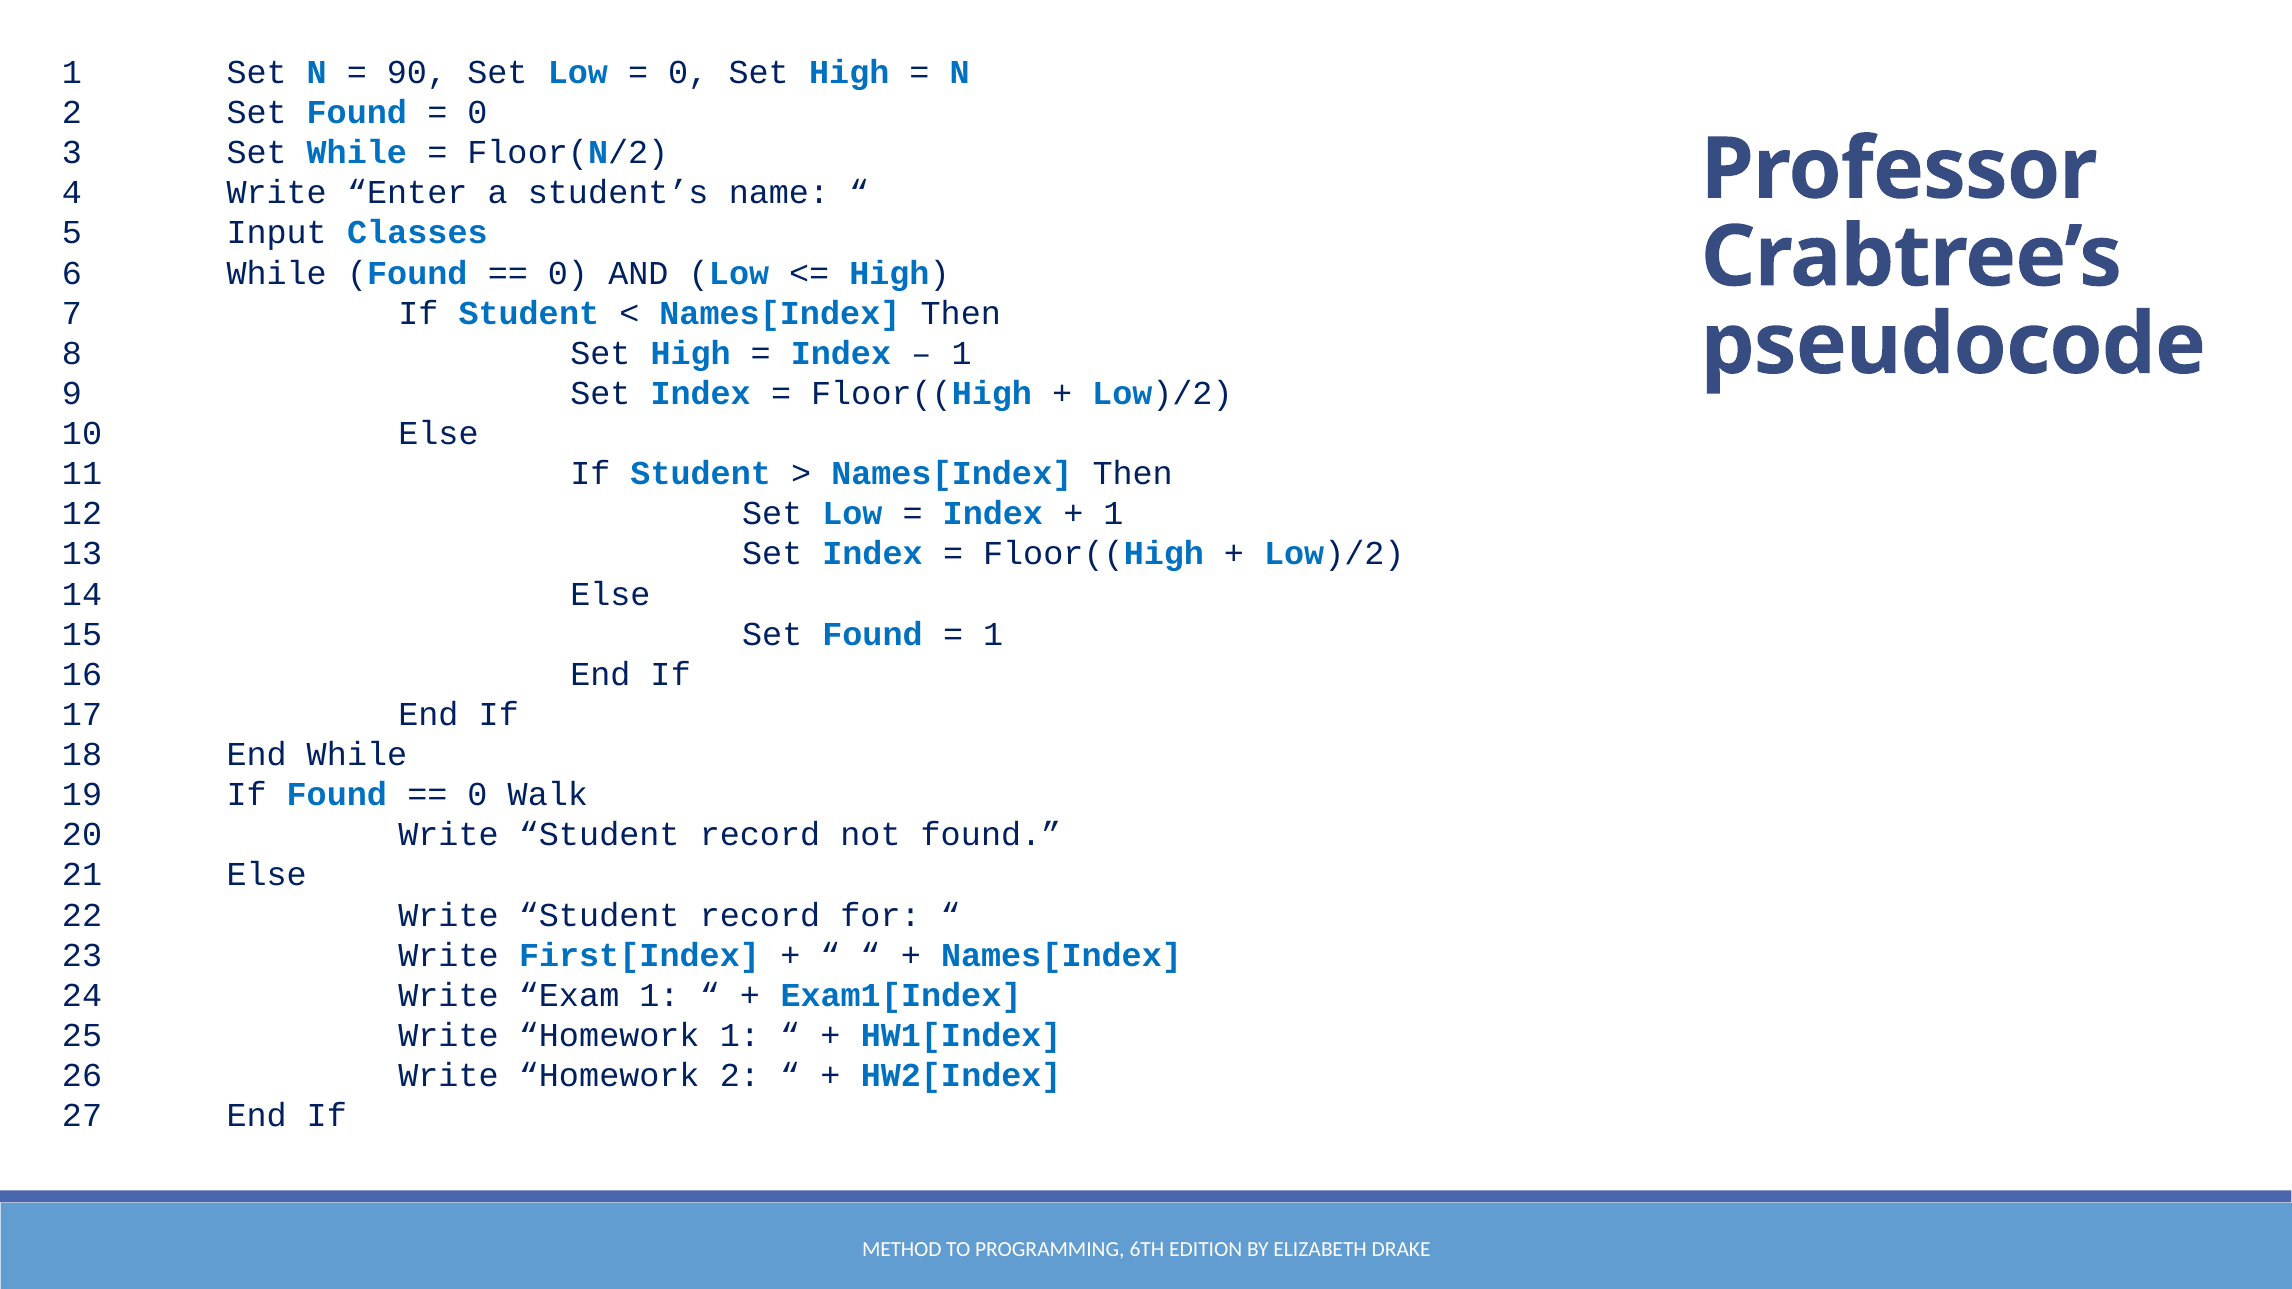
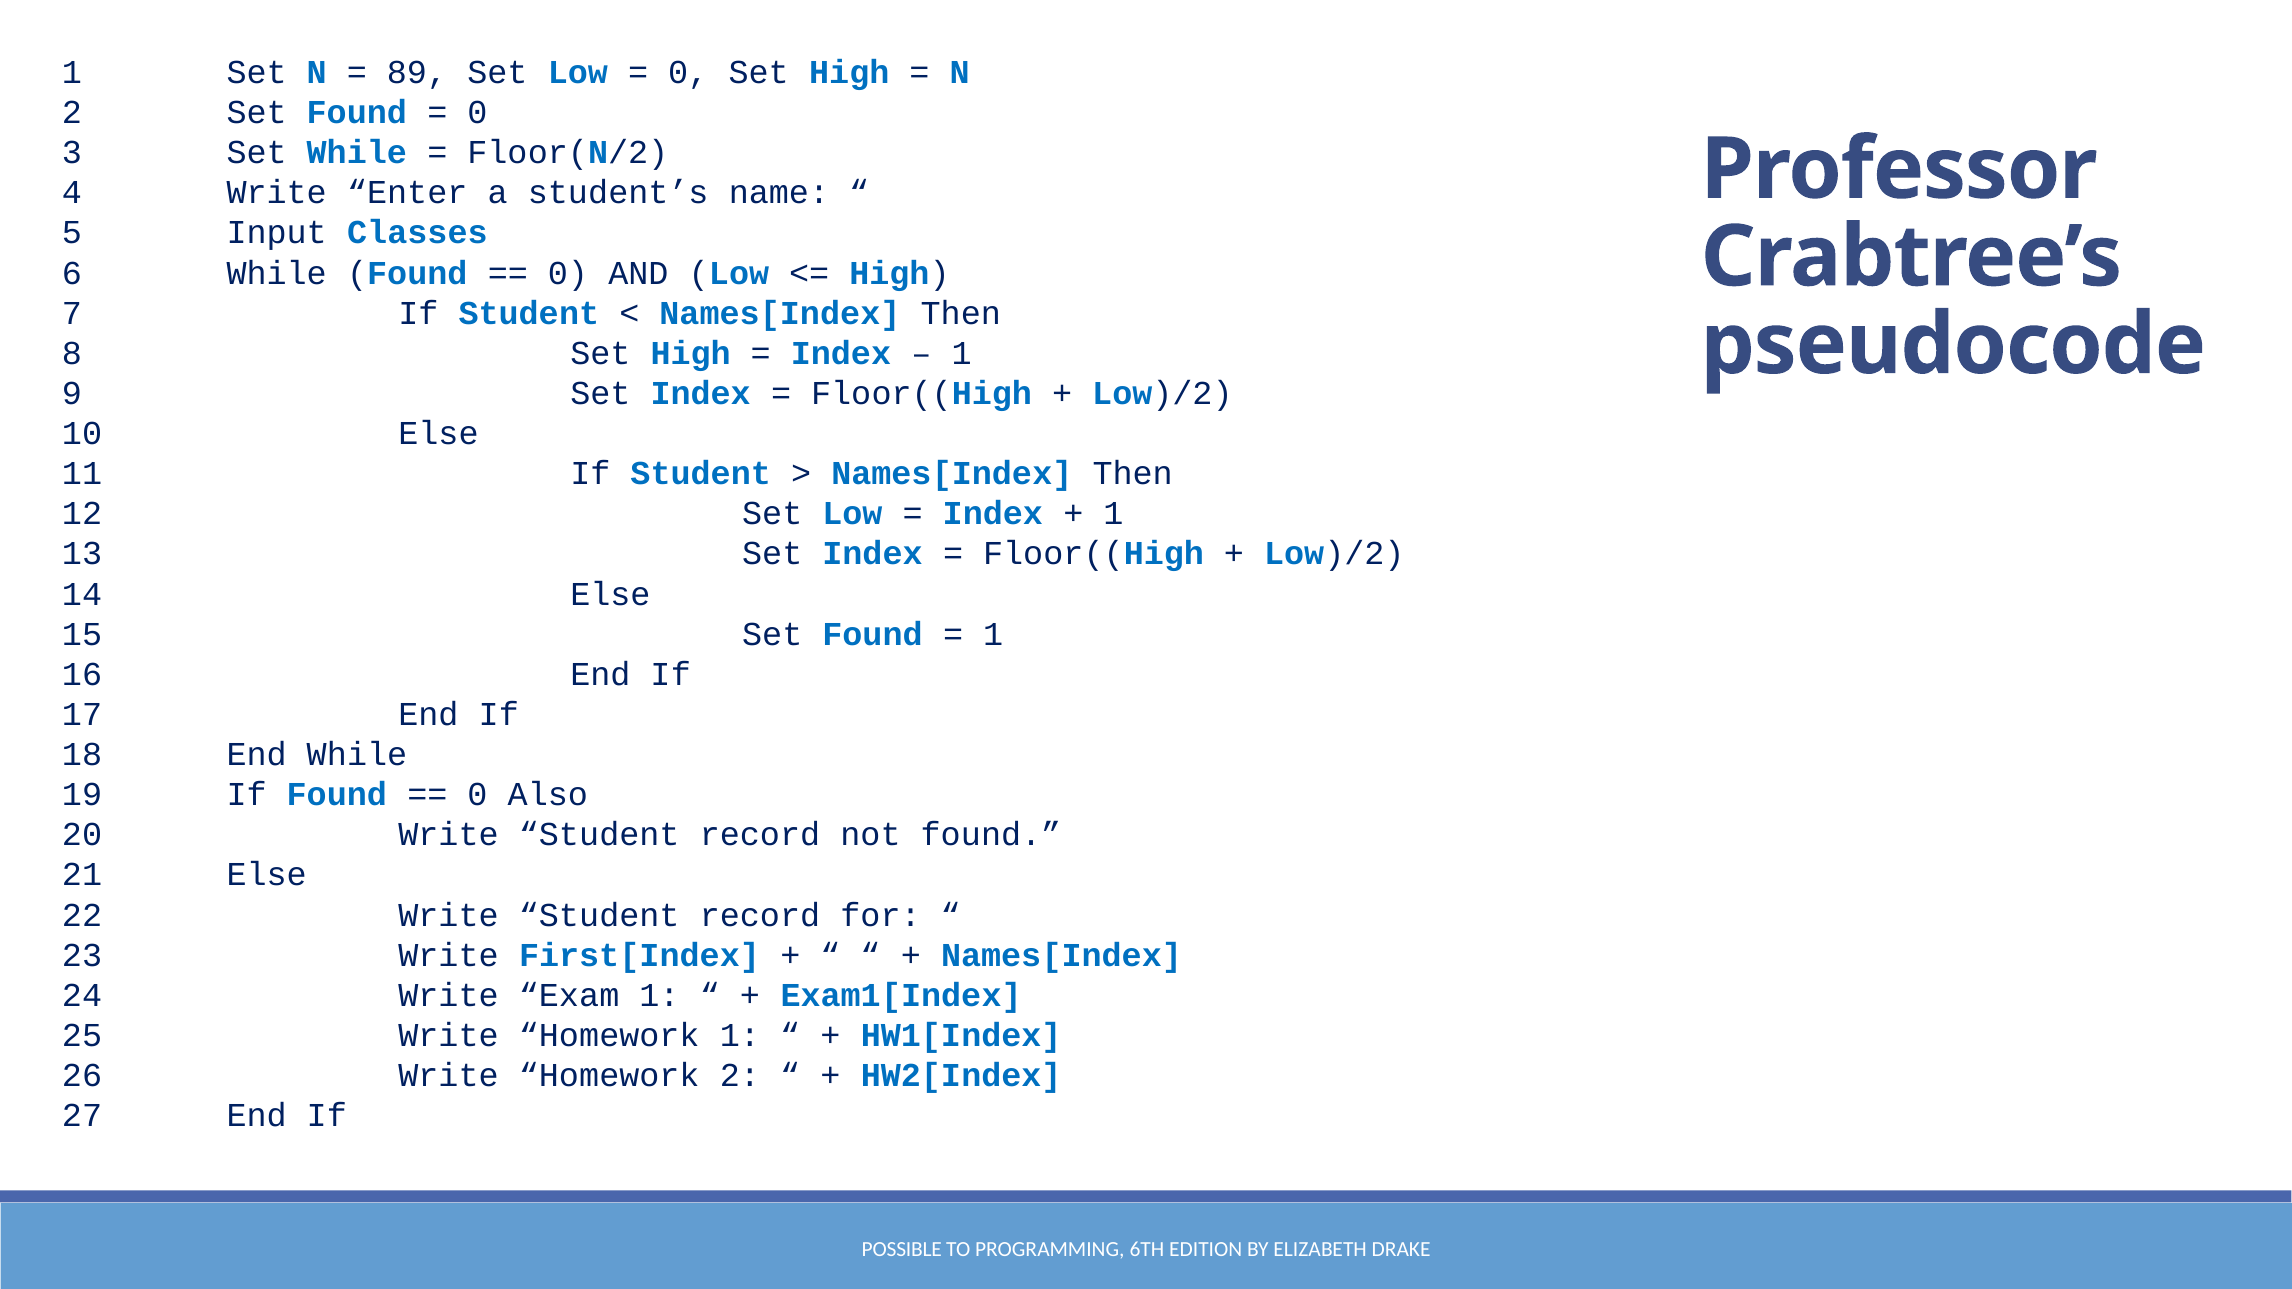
90: 90 -> 89 (417, 72)
Walk: Walk -> Also (548, 795)
METHOD: METHOD -> POSSIBLE (902, 1250)
